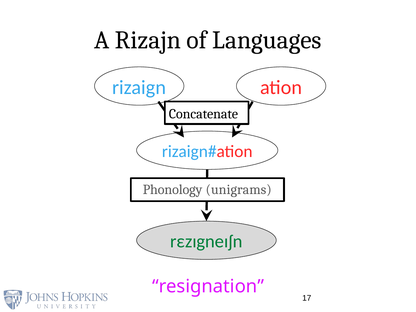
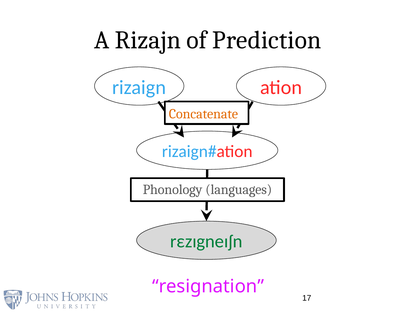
Languages: Languages -> Prediction (267, 40)
Concatenate colour: black -> orange (203, 114)
unigrams: unigrams -> languages (239, 189)
